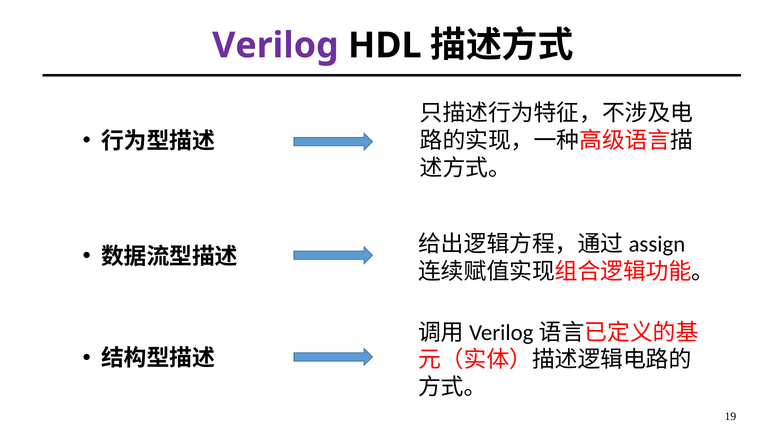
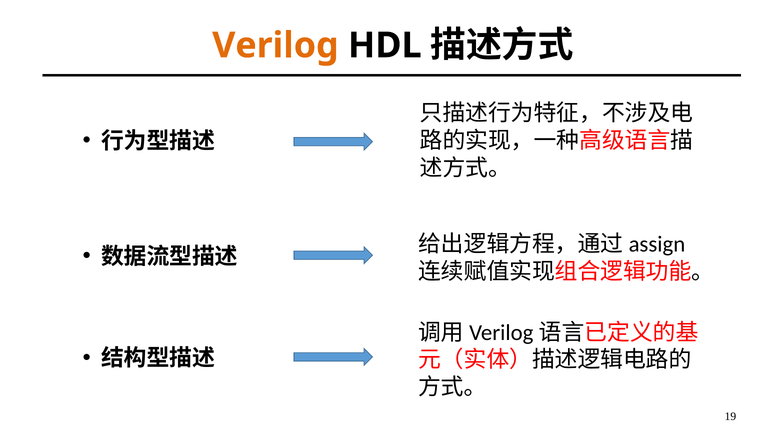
Verilog colour: purple -> orange (275, 45)
